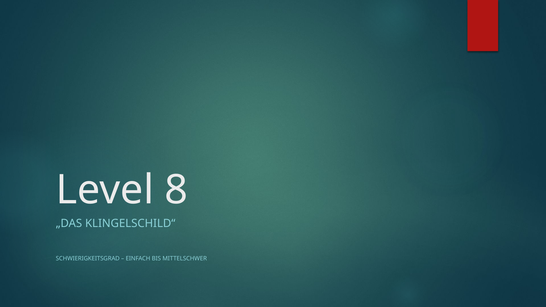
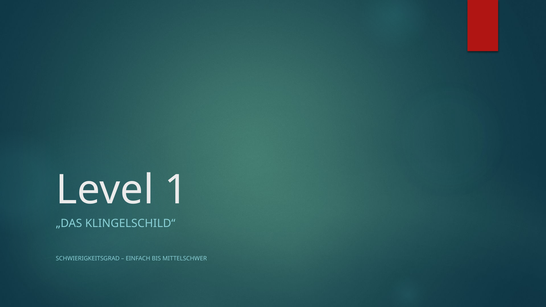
8: 8 -> 1 (176, 190)
